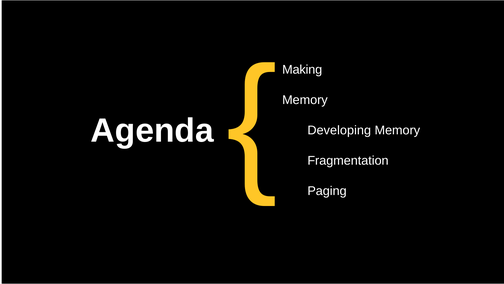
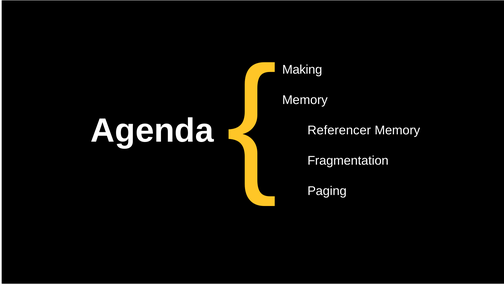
Developing: Developing -> Referencer (339, 130)
